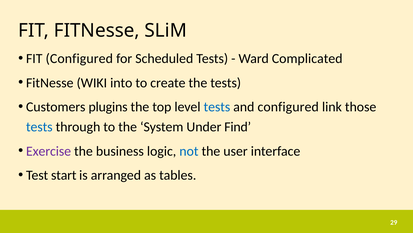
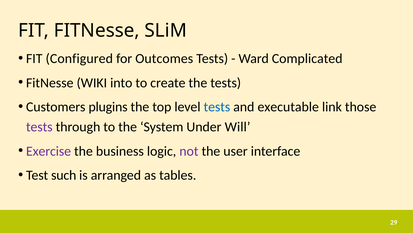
Scheduled: Scheduled -> Outcomes (164, 58)
and configured: configured -> executable (288, 107)
tests colour: blue -> purple (39, 127)
Find: Find -> Will (238, 127)
not colour: blue -> purple (189, 151)
start: start -> such (64, 175)
